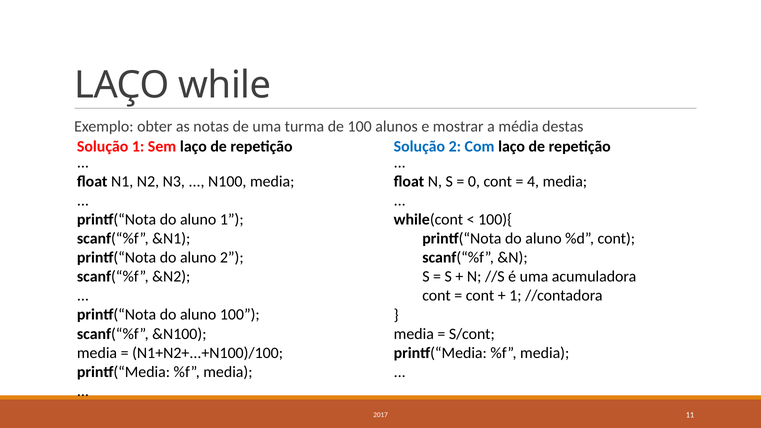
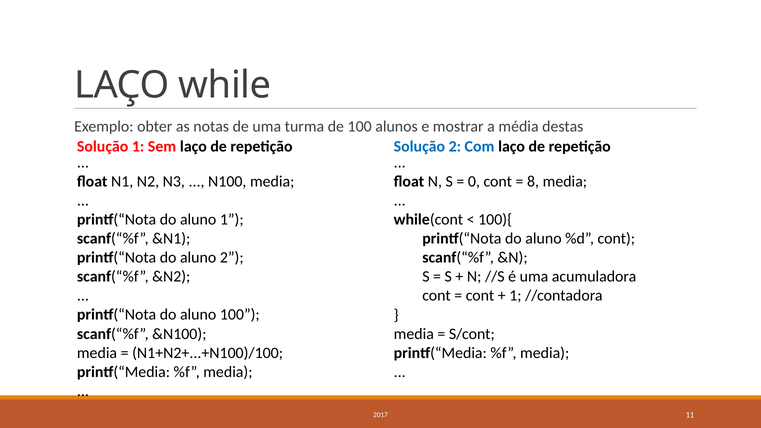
4: 4 -> 8 (533, 182)
